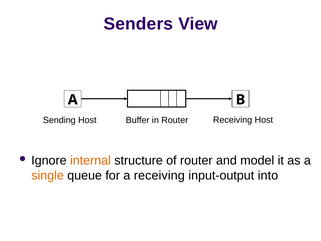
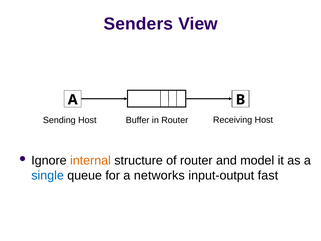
single colour: orange -> blue (48, 175)
a receiving: receiving -> networks (159, 175)
into: into -> fast (268, 175)
